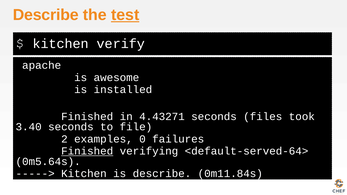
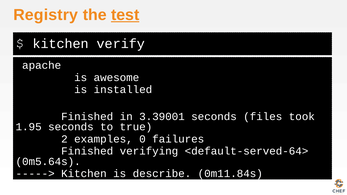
Describe: Describe -> Registry (46, 15)
4.43271: 4.43271 -> 3.39001 (162, 117)
3.40: 3.40 -> 1.95 (29, 127)
file: file -> true (136, 127)
Finished underline: present -> none (87, 151)
